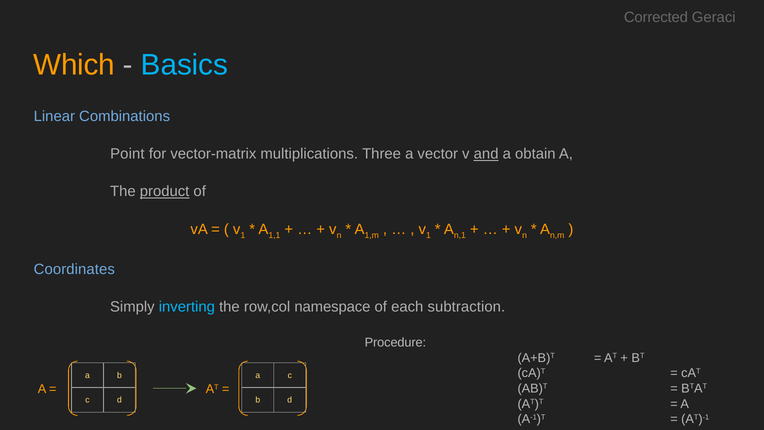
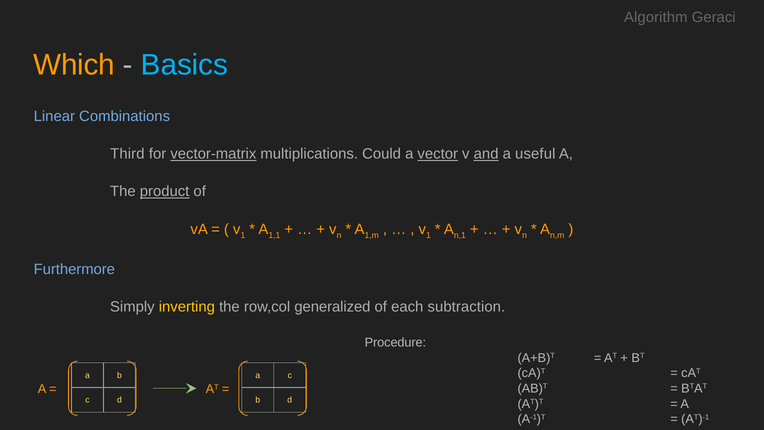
Corrected: Corrected -> Algorithm (656, 18)
Point: Point -> Third (127, 154)
vector-matrix underline: none -> present (213, 154)
Three: Three -> Could (382, 154)
vector underline: none -> present (438, 154)
obtain: obtain -> useful (535, 154)
Coordinates: Coordinates -> Furthermore (74, 269)
inverting colour: light blue -> yellow (187, 307)
namespace: namespace -> generalized (332, 307)
